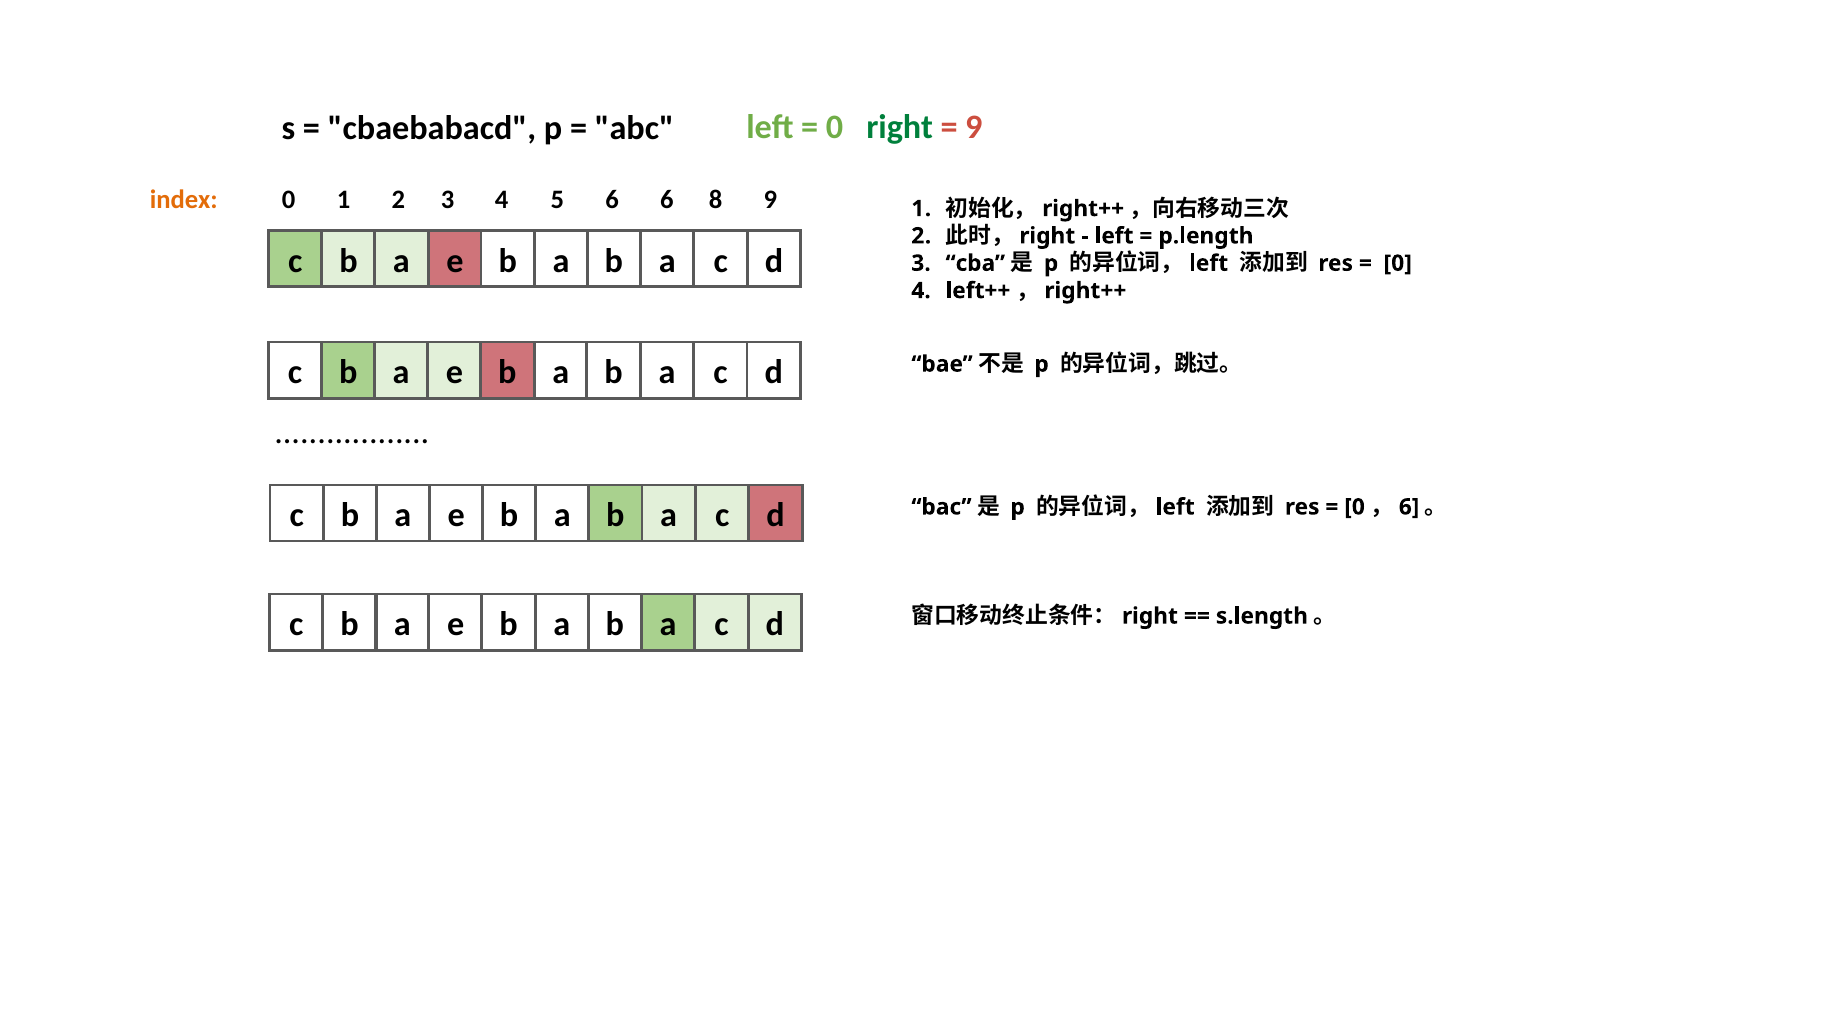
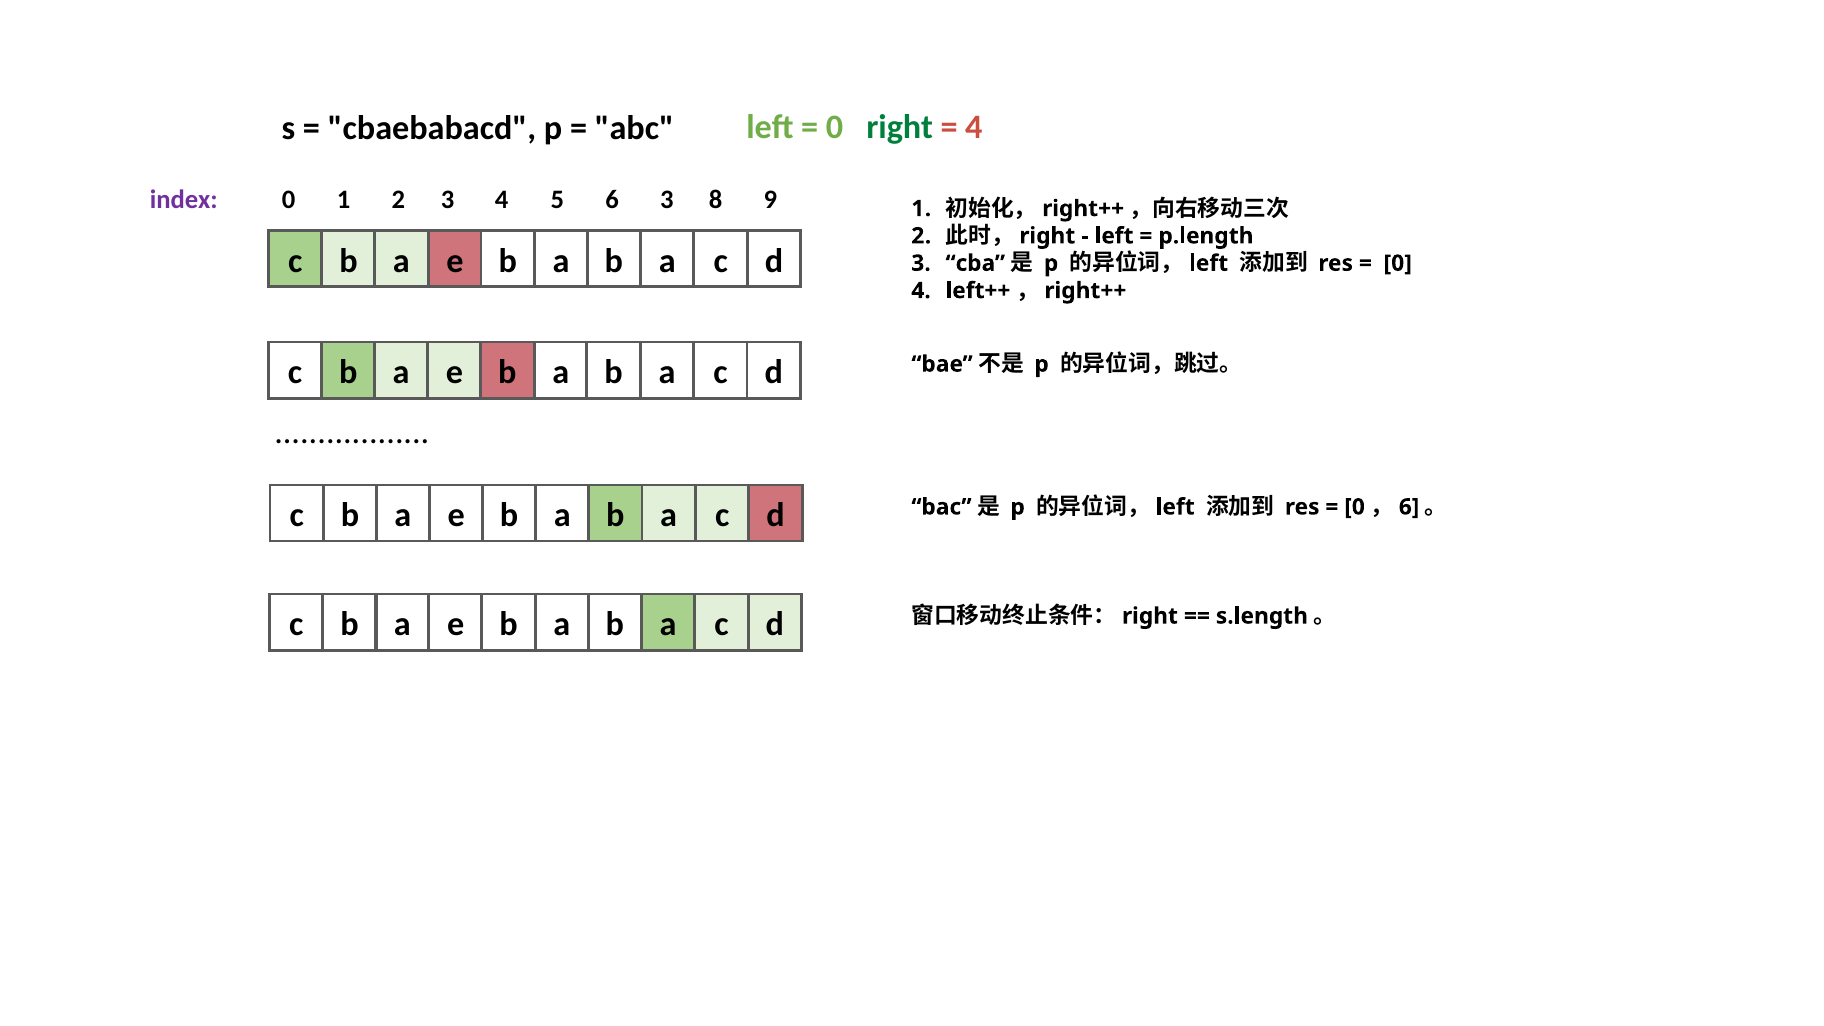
9: 9 -> 4 (974, 127)
index colour: orange -> purple (184, 199)
6 6: 6 -> 3 (667, 199)
